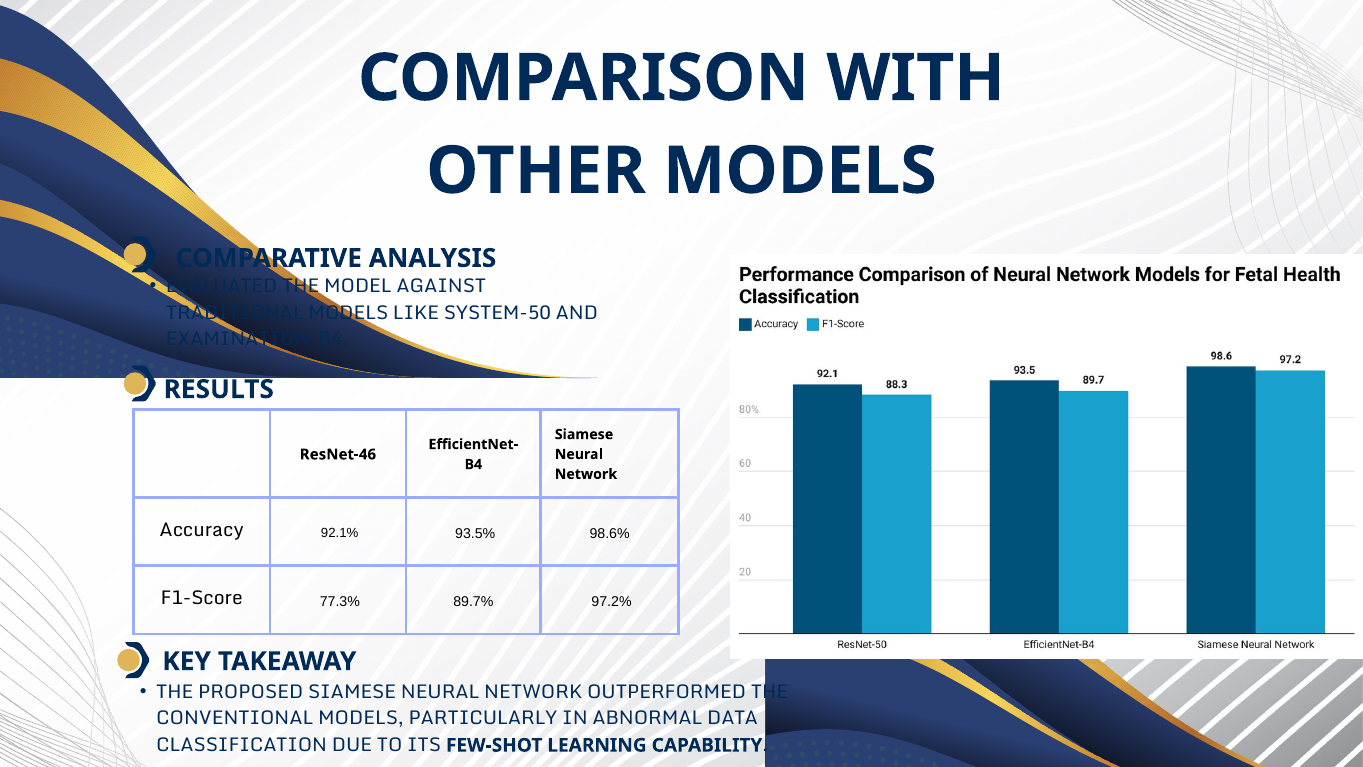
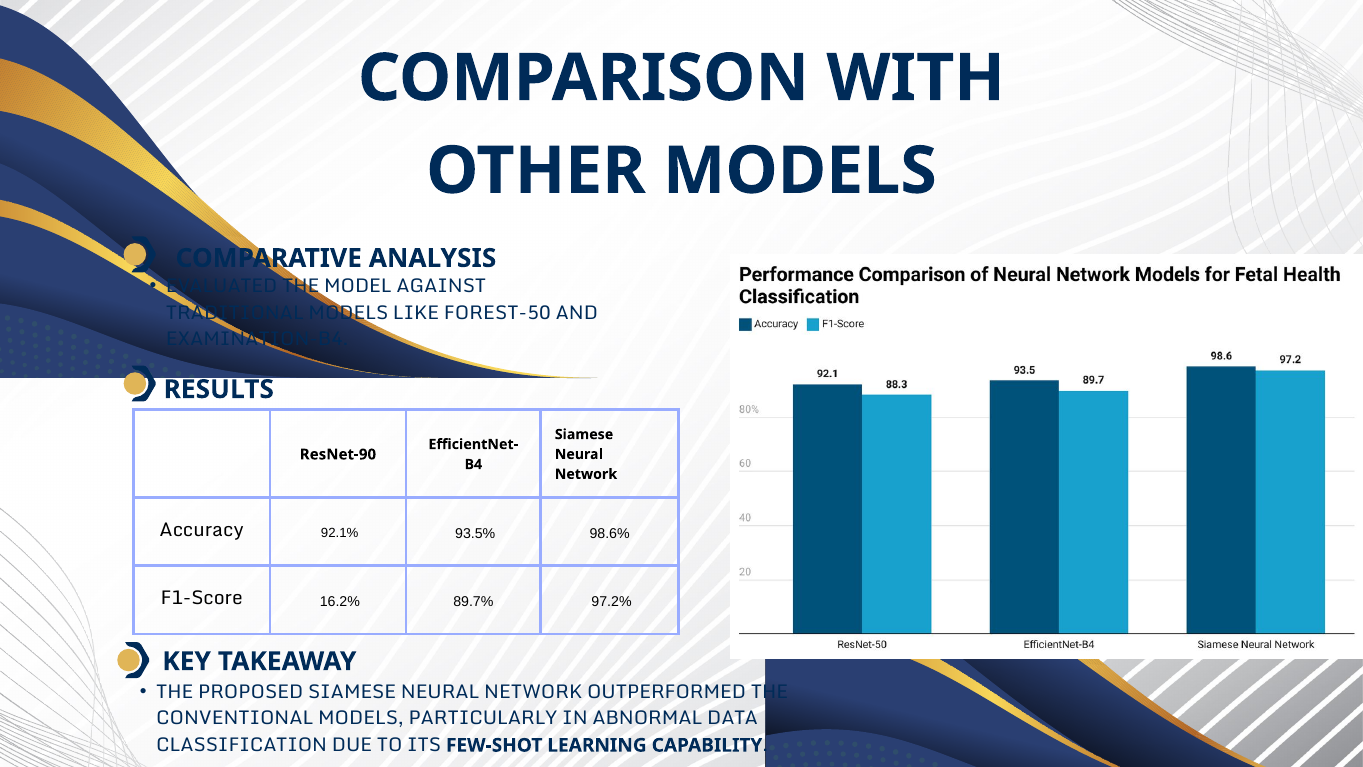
SYSTEM-50: SYSTEM-50 -> FOREST-50 (497, 313)
ResNet-46: ResNet-46 -> ResNet-90 (338, 454)
77.3%: 77.3% -> 16.2% (340, 602)
